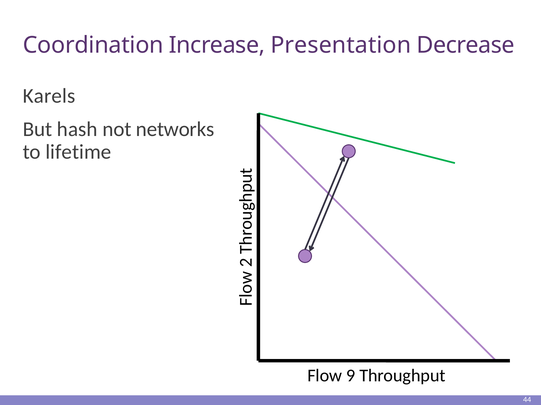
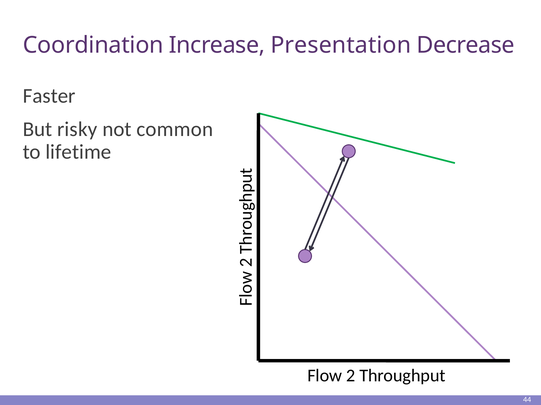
Karels: Karels -> Faster (49, 96)
hash: hash -> risky (77, 129)
networks: networks -> common (175, 129)
Flow 9: 9 -> 2 (351, 376)
